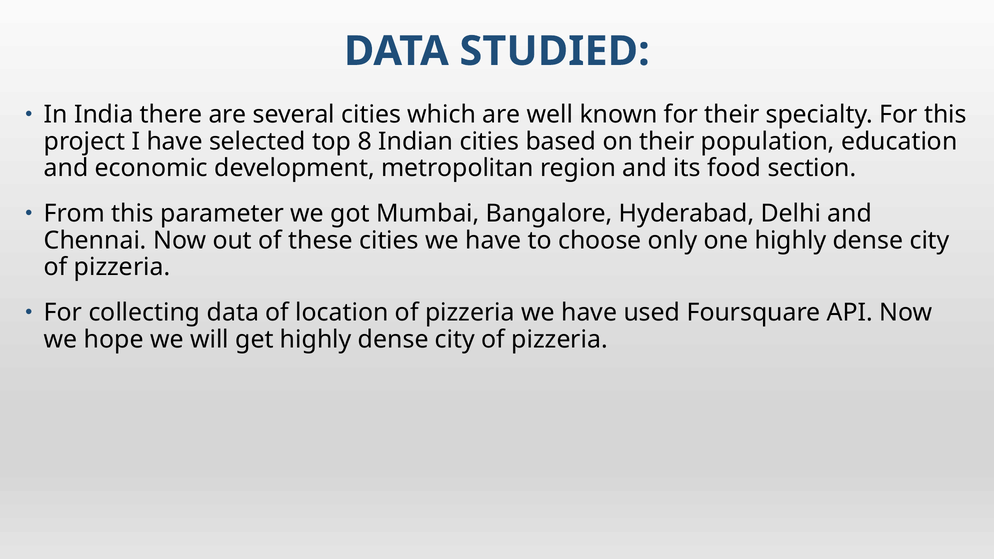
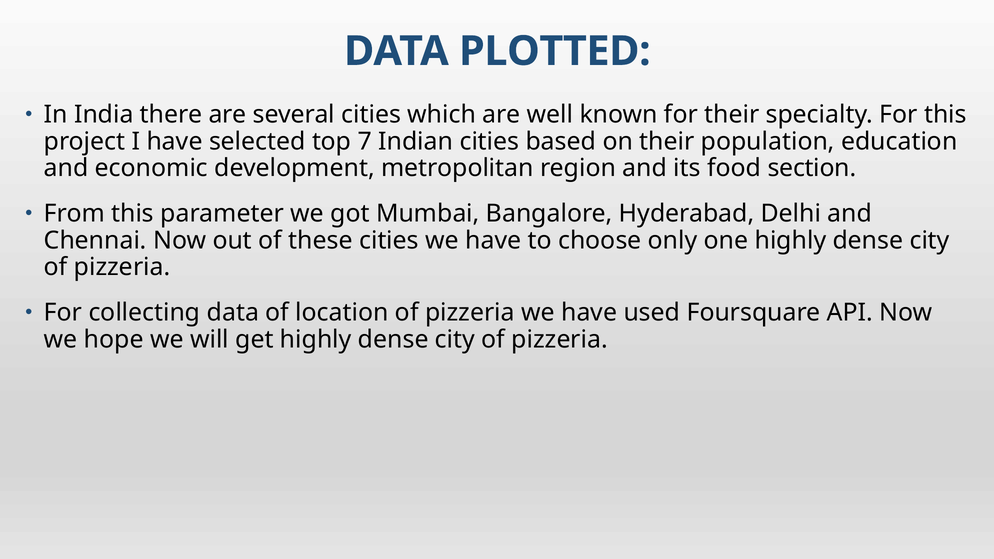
STUDIED: STUDIED -> PLOTTED (555, 51)
8: 8 -> 7 (365, 141)
